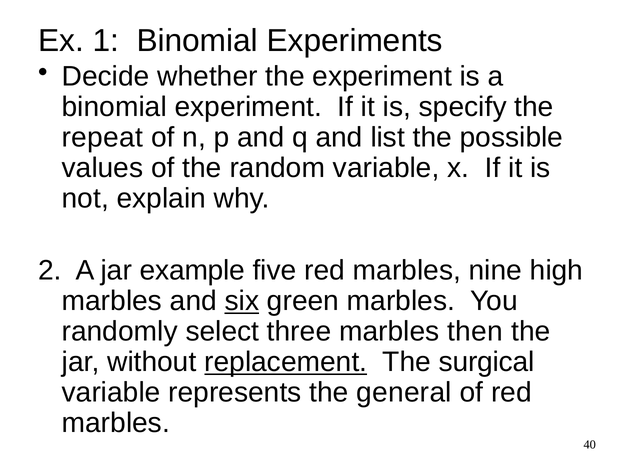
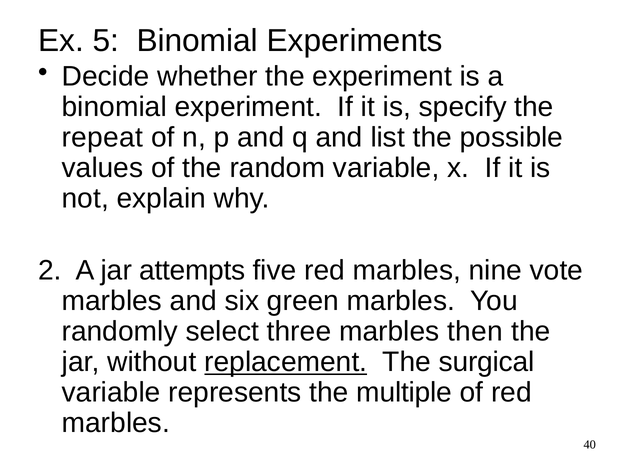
1: 1 -> 5 (106, 41)
example: example -> attempts (192, 270)
high: high -> vote (557, 270)
six underline: present -> none (242, 301)
general: general -> multiple (404, 392)
